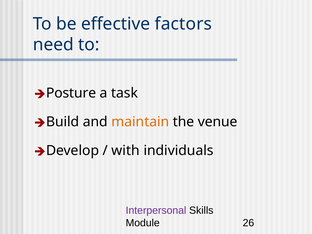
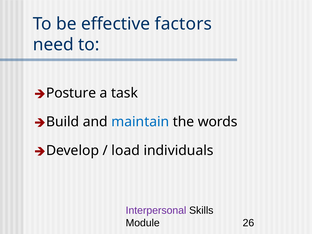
maintain colour: orange -> blue (140, 122)
venue: venue -> words (218, 122)
with: with -> load (126, 150)
